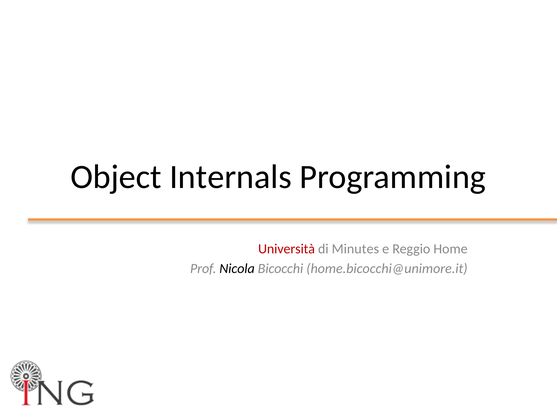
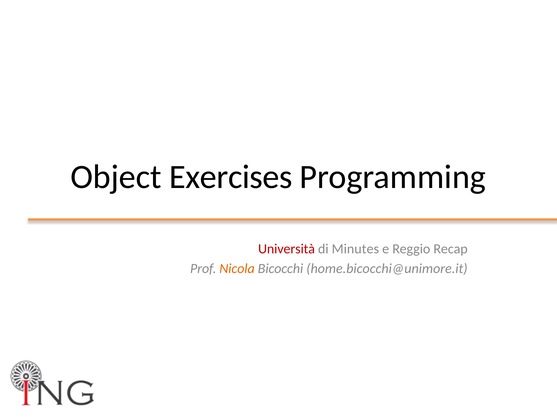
Internals: Internals -> Exercises (231, 177)
Home: Home -> Recap (451, 249)
Nicola colour: black -> orange (237, 268)
